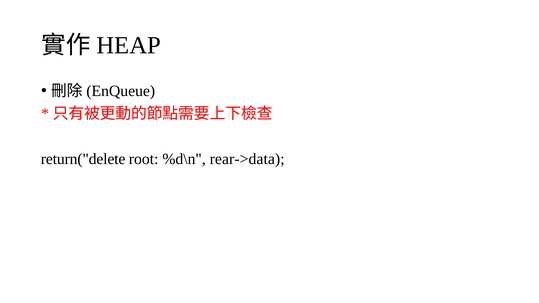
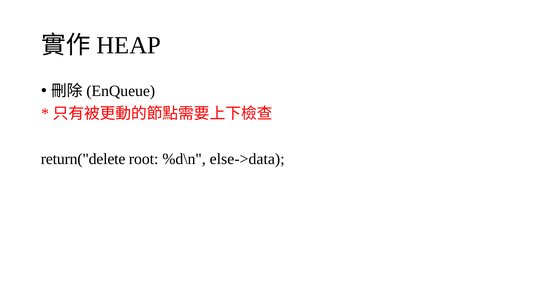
rear->data: rear->data -> else->data (247, 159)
